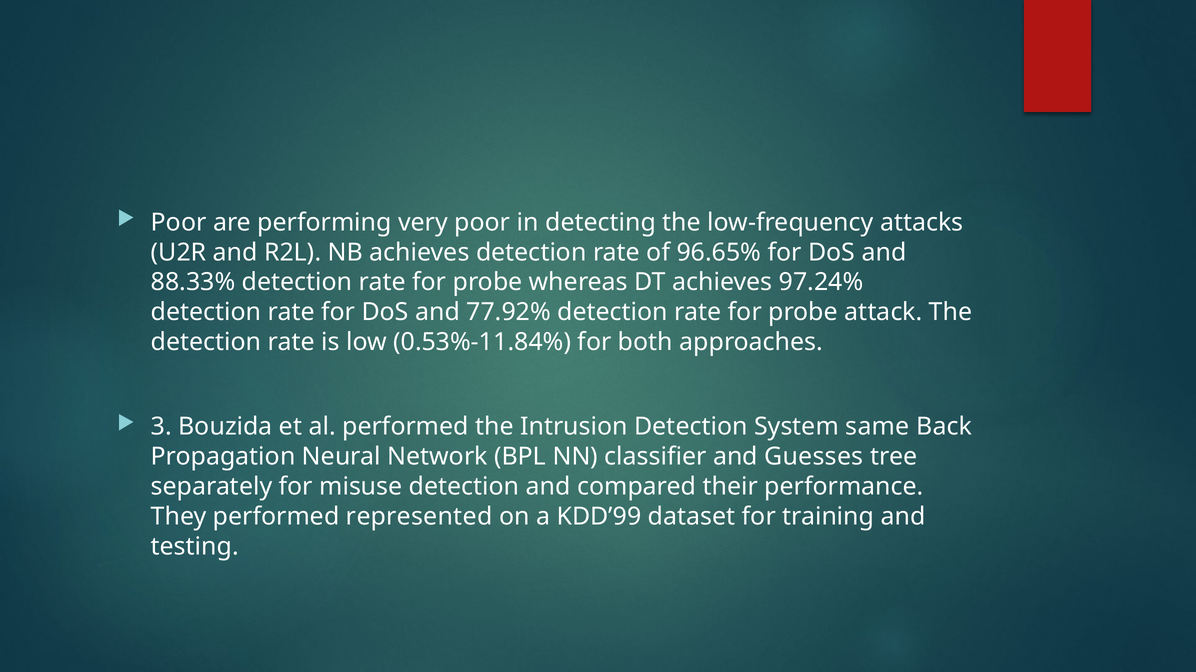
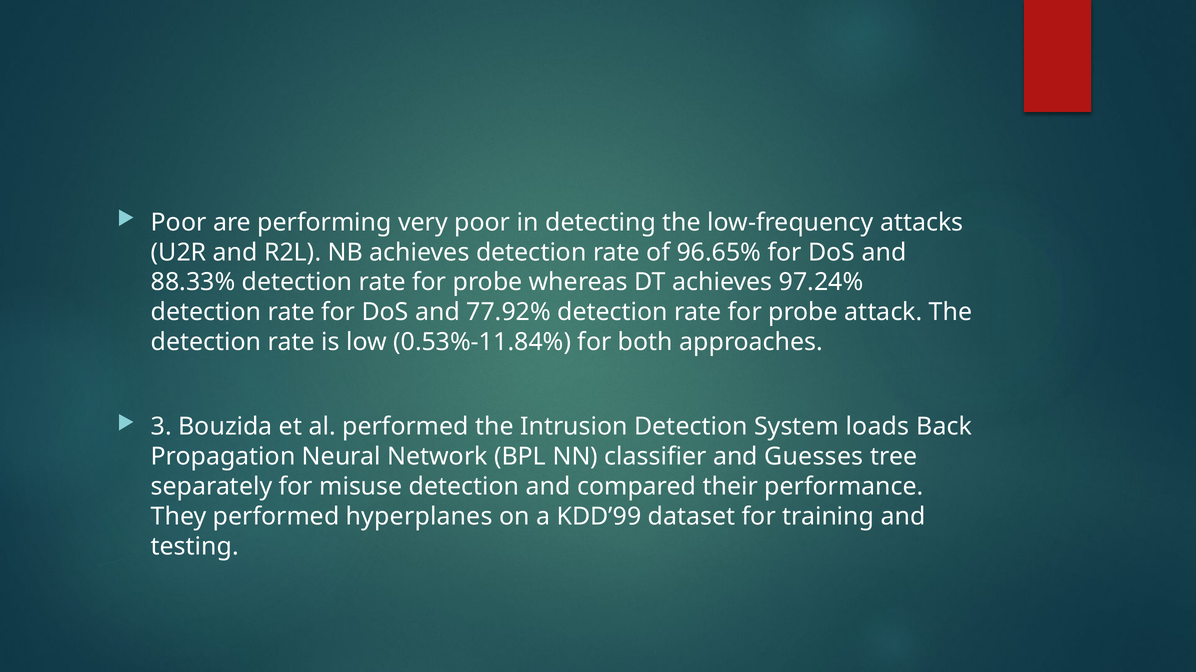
same: same -> loads (878, 427)
represented: represented -> hyperplanes (419, 517)
